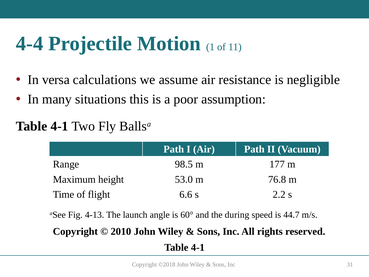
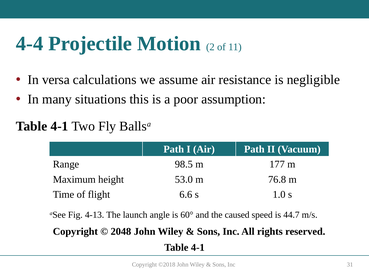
1: 1 -> 2 (210, 47)
2.2: 2.2 -> 1.0 (279, 194)
during: during -> caused (237, 215)
2010: 2010 -> 2048 (121, 231)
